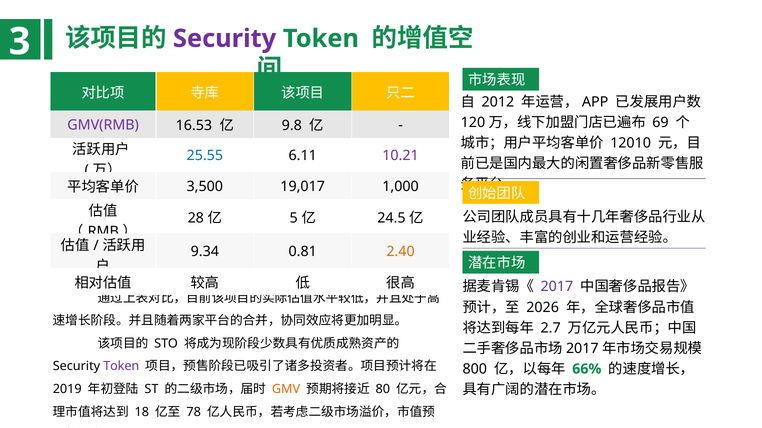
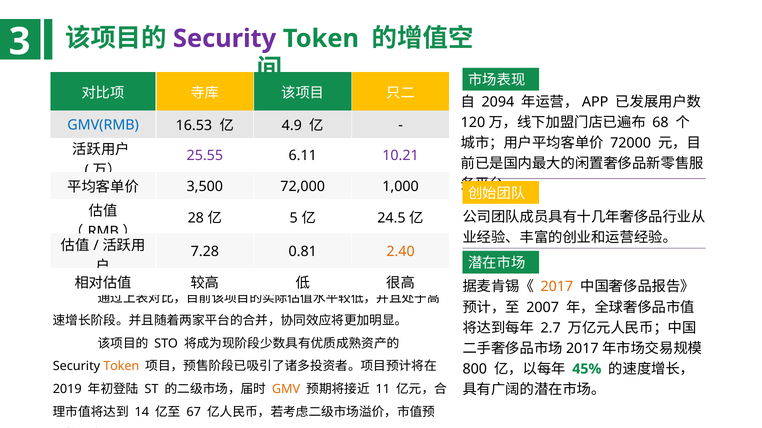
2012: 2012 -> 2094 (498, 102)
69: 69 -> 68 (661, 123)
GMV(RMB colour: purple -> blue (103, 125)
9.8: 9.8 -> 4.9 (292, 126)
12010: 12010 -> 72000 (631, 143)
25.55 colour: blue -> purple (205, 156)
19,017: 19,017 -> 72,000 (303, 187)
9.34: 9.34 -> 7.28 (205, 252)
2017 colour: purple -> orange (557, 287)
2026: 2026 -> 2007 (543, 308)
Token colour: purple -> orange (121, 367)
66%: 66% -> 45% (587, 369)
80: 80 -> 11 (383, 390)
18: 18 -> 14 (142, 412)
78: 78 -> 67 (194, 412)
